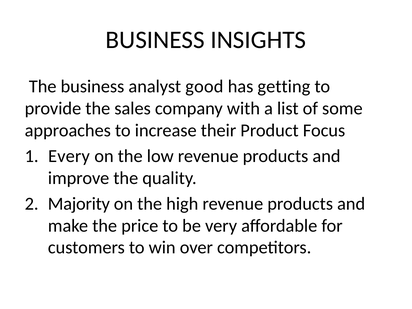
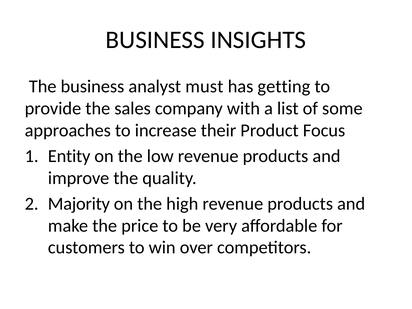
good: good -> must (204, 86)
Every: Every -> Entity (69, 156)
